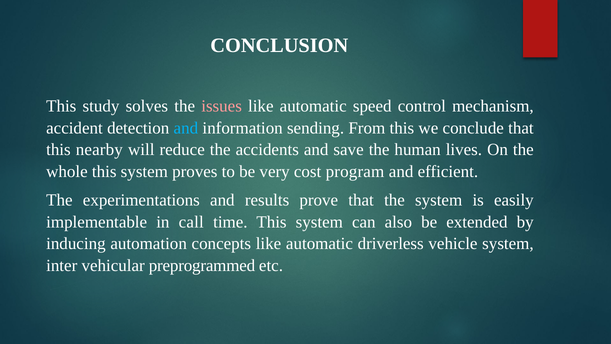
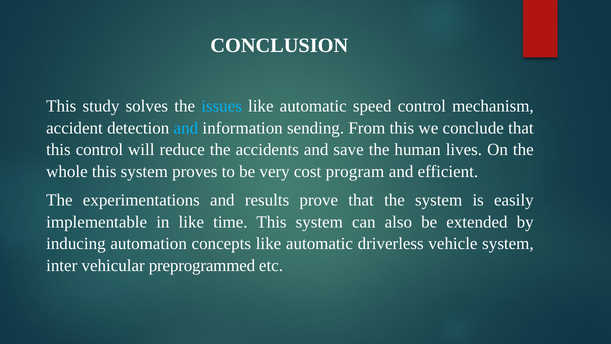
issues colour: pink -> light blue (222, 106)
this nearby: nearby -> control (99, 150)
in call: call -> like (191, 222)
